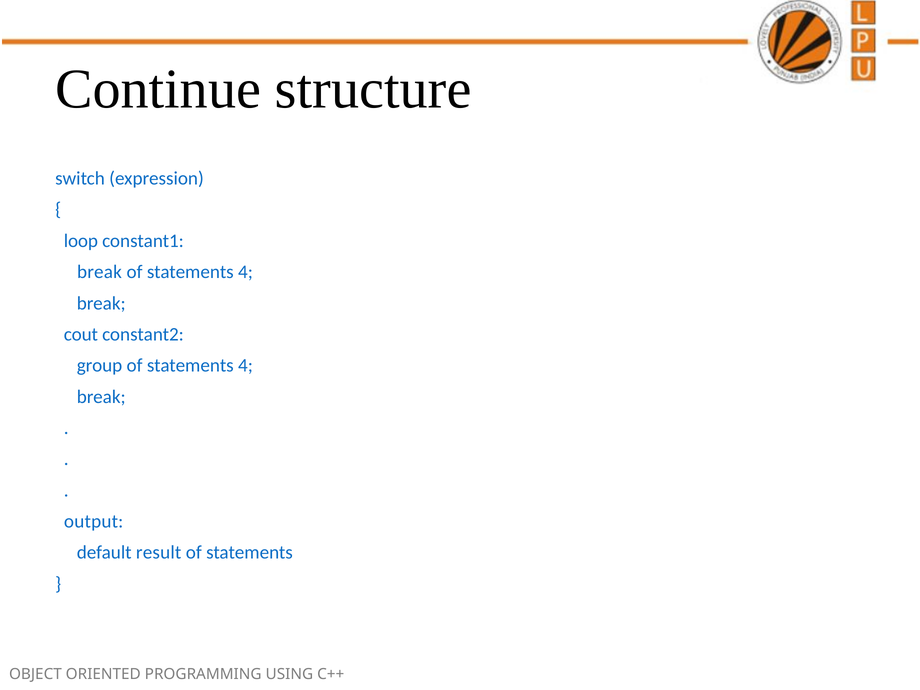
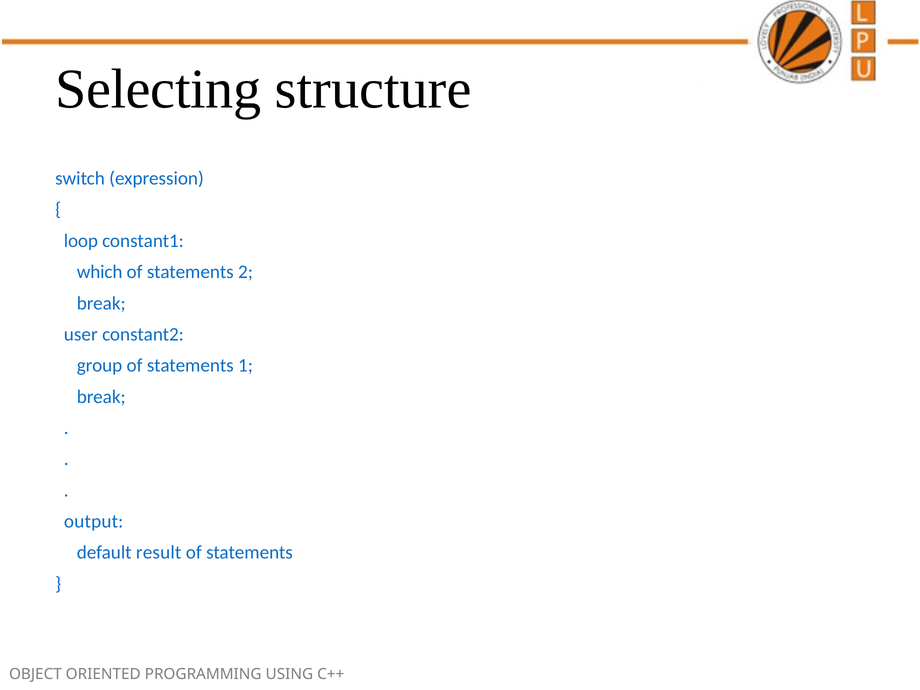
Continue: Continue -> Selecting (158, 89)
break: break -> which (100, 272)
4: 4 -> 2 (246, 272)
cout: cout -> user (81, 334)
group of statements 4: 4 -> 1 (246, 366)
